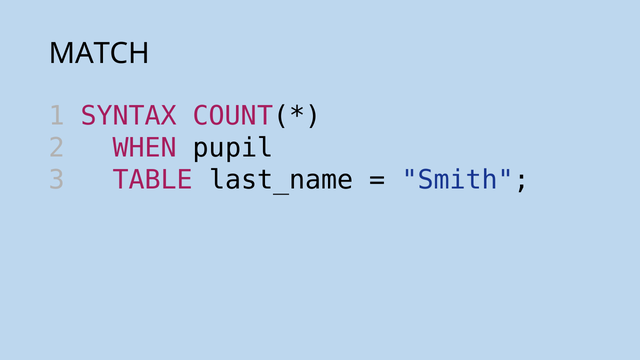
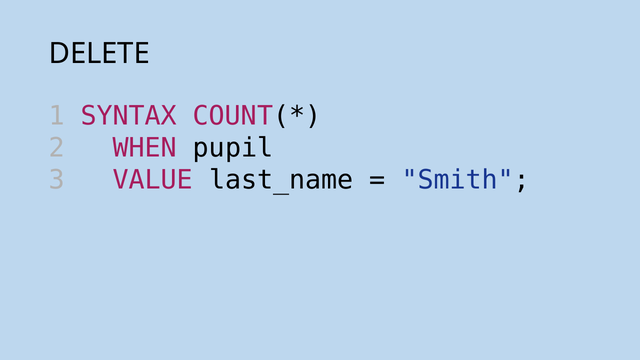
MATCH: MATCH -> DELETE (99, 54)
TABLE: TABLE -> VALUE (153, 180)
